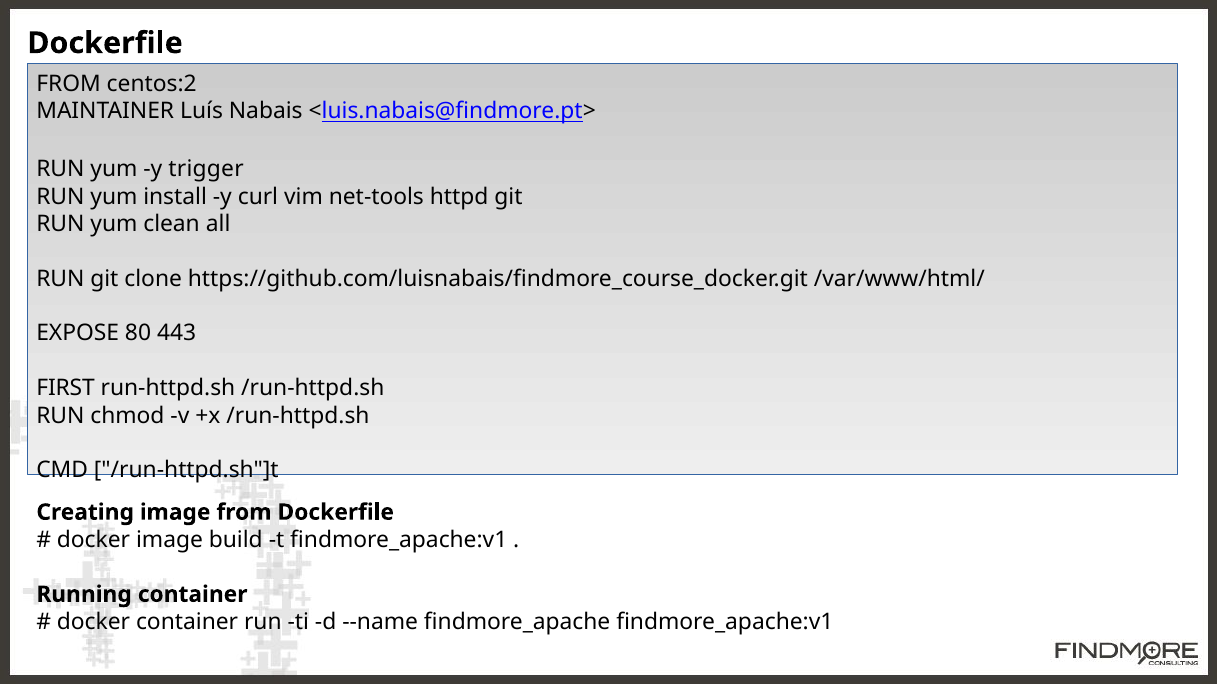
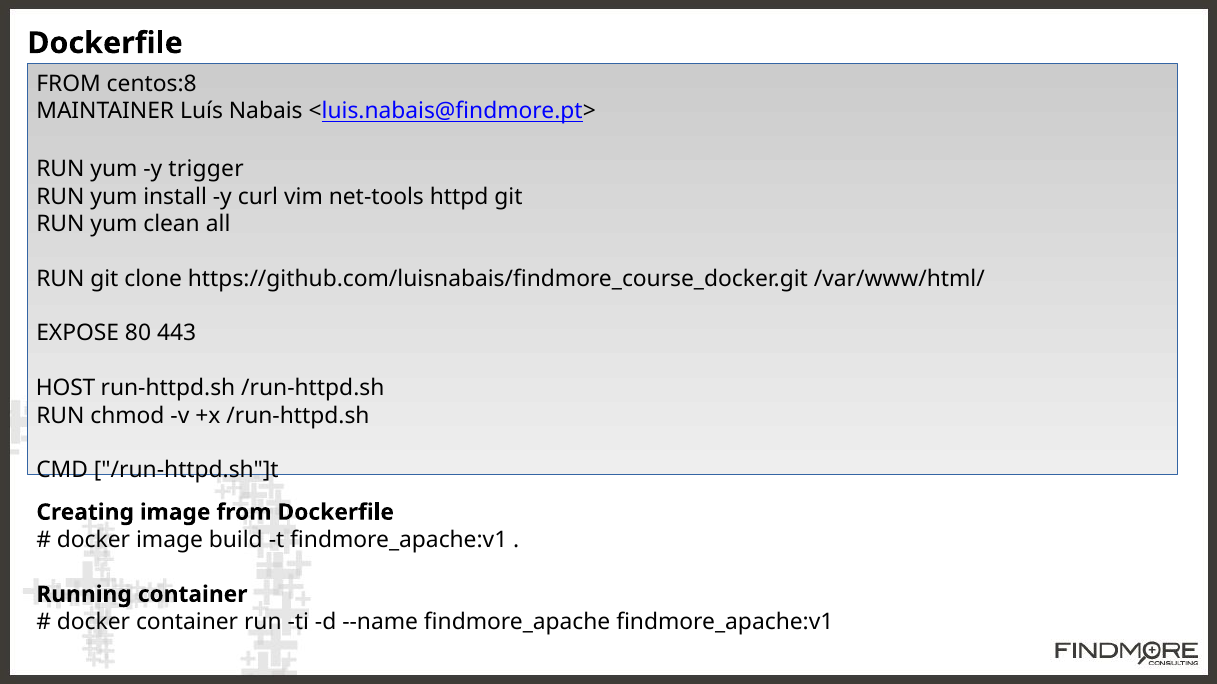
centos:2: centos:2 -> centos:8 (152, 84)
FIRST: FIRST -> HOST (66, 389)
